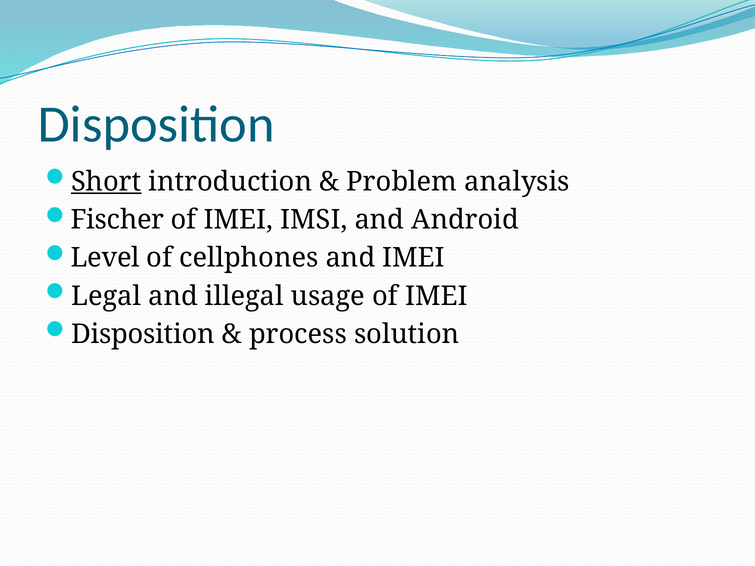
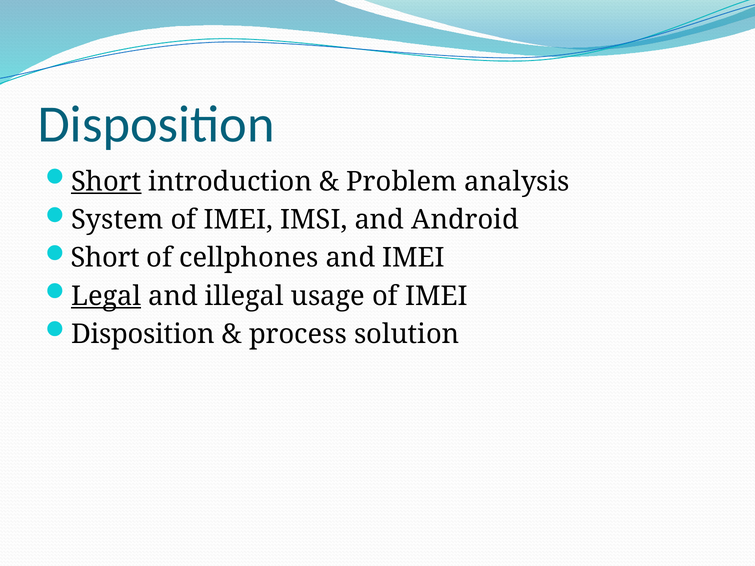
Fischer: Fischer -> System (117, 220)
Level: Level -> Short (105, 258)
Legal underline: none -> present (106, 296)
